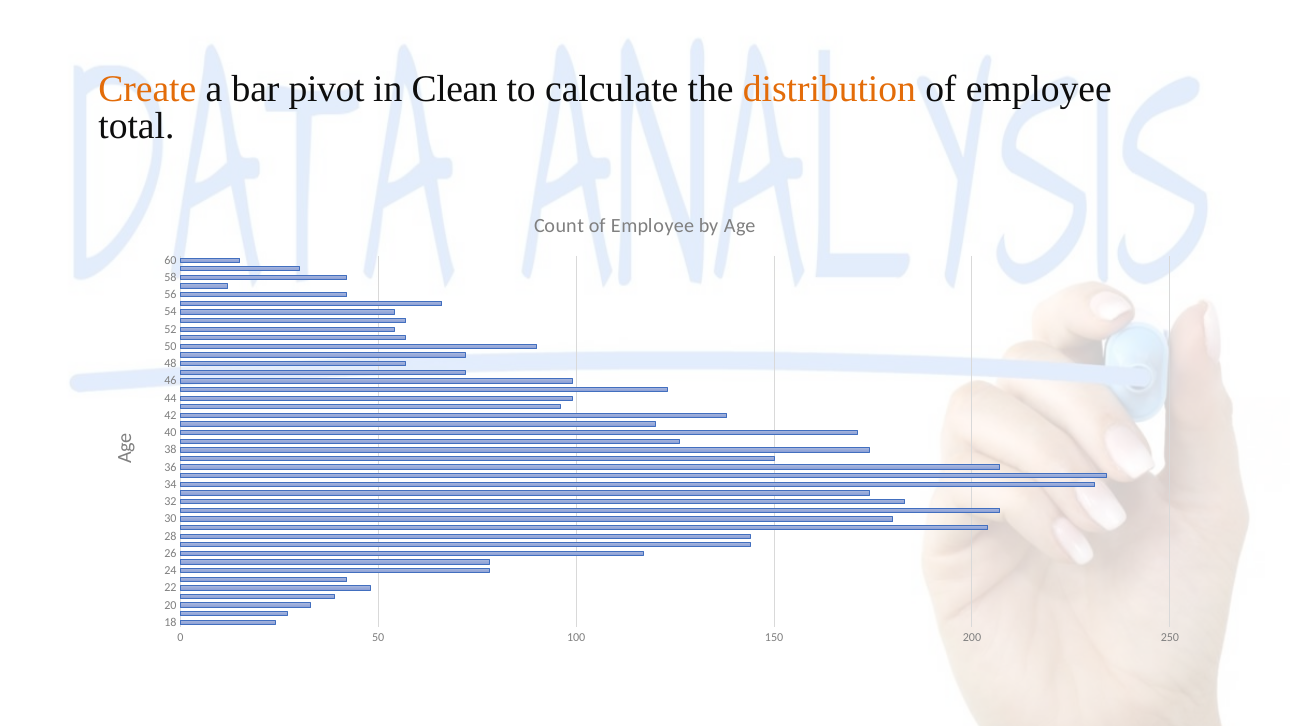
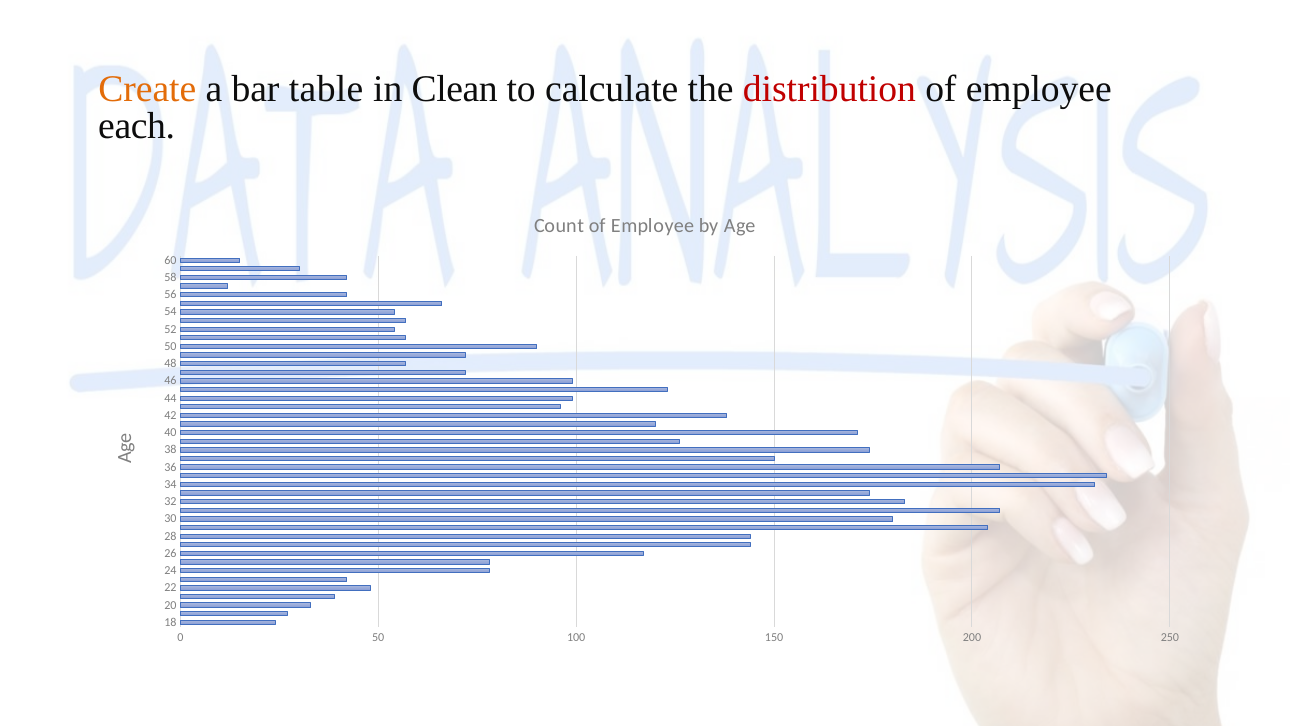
pivot: pivot -> table (326, 89)
distribution colour: orange -> red (829, 89)
total: total -> each (137, 126)
